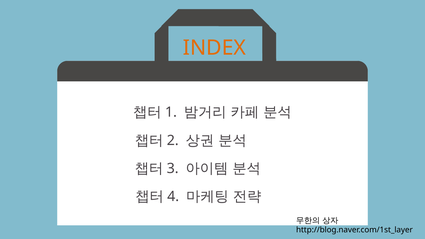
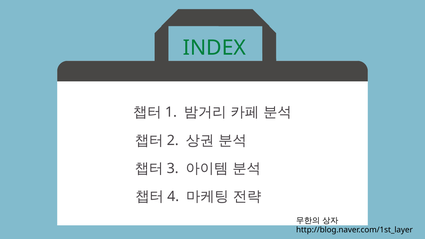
INDEX colour: orange -> green (215, 48)
